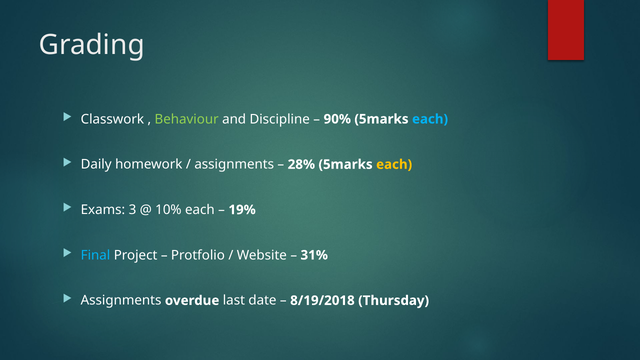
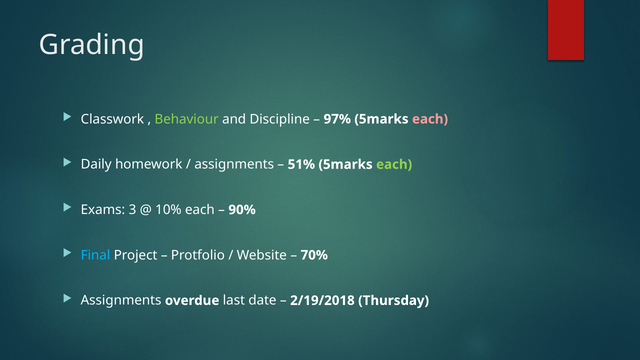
90%: 90% -> 97% (337, 119)
each colour: light blue -> pink (430, 119)
28%: 28% -> 51% (301, 164)
each colour: yellow -> light green (394, 164)
19%: 19% -> 90% (242, 210)
31%: 31% -> 70% (314, 255)
8/19/2018: 8/19/2018 -> 2/19/2018 (322, 301)
